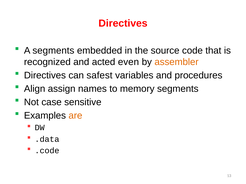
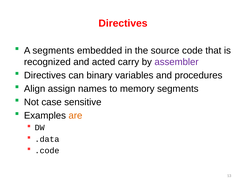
even: even -> carry (129, 62)
assembler colour: orange -> purple (177, 62)
safest: safest -> binary (100, 76)
